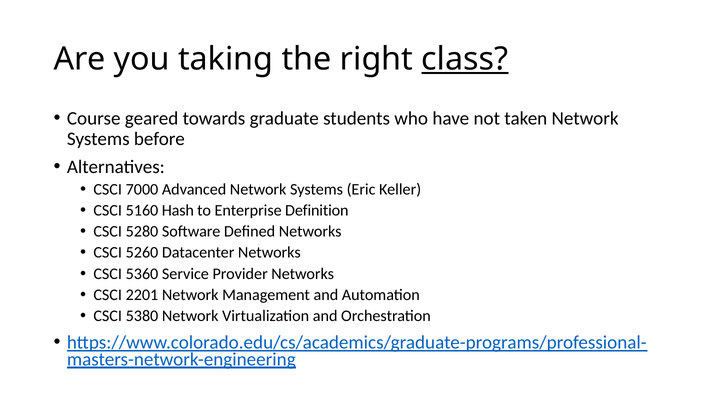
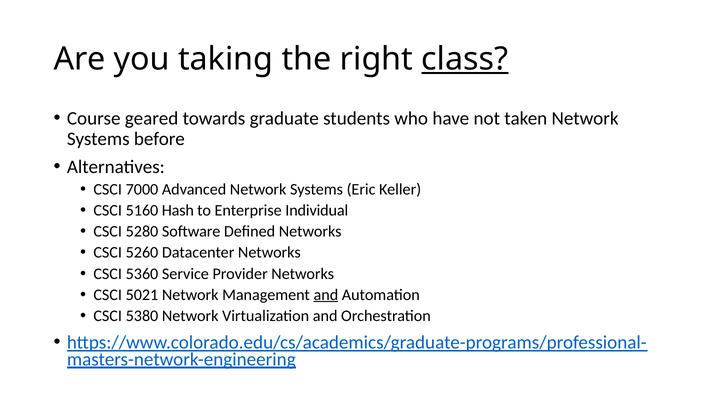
Definition: Definition -> Individual (317, 211)
2201: 2201 -> 5021 (142, 295)
and underline: none -> present (326, 295)
